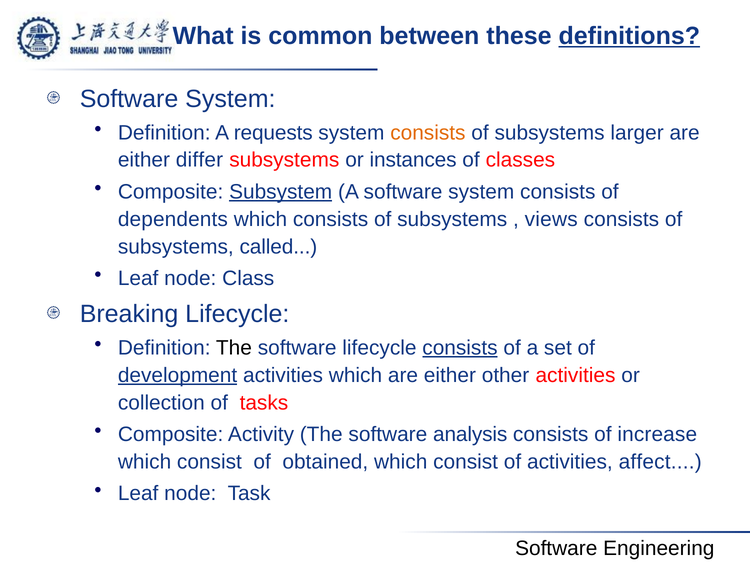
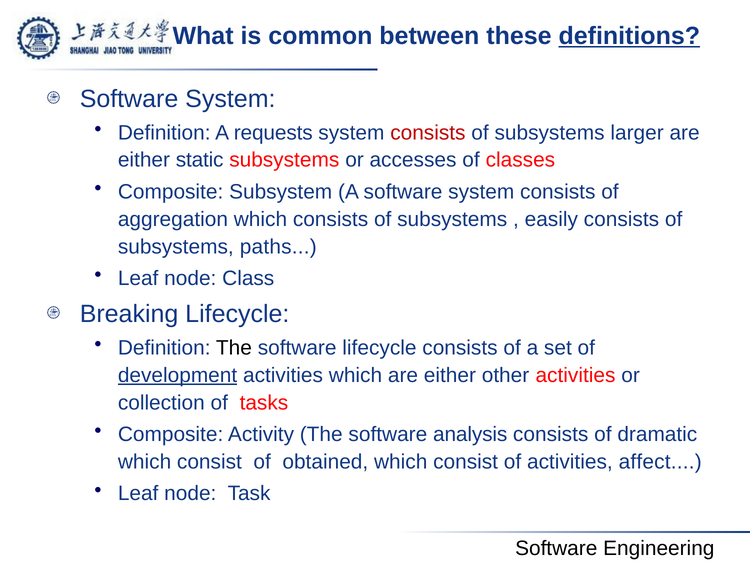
consists colour: orange -> red (428, 133)
differ: differ -> static (200, 160)
instances: instances -> accesses (413, 160)
Subsystem underline: present -> none (281, 192)
dependents: dependents -> aggregation (173, 219)
views: views -> easily (551, 219)
called: called -> paths (278, 247)
consists underline: present -> none (460, 348)
increase: increase -> dramatic (657, 435)
